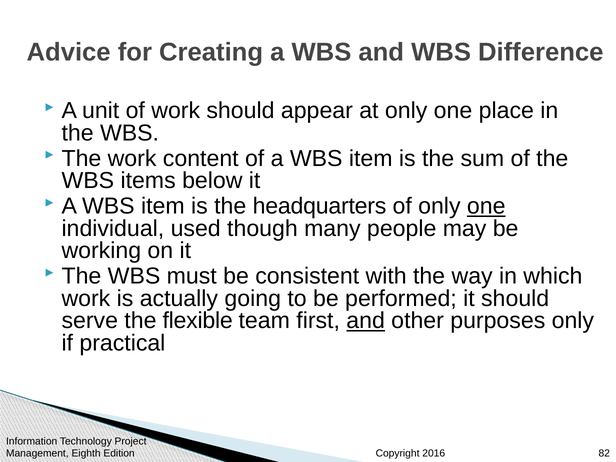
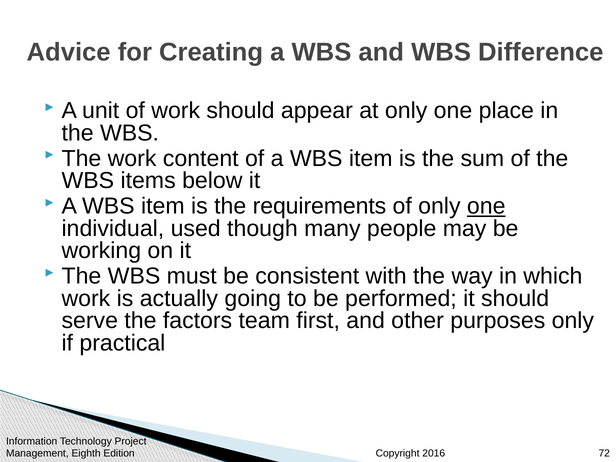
headquarters: headquarters -> requirements (319, 206)
flexible: flexible -> factors (198, 321)
and underline: present -> none (366, 321)
82: 82 -> 72 (604, 453)
